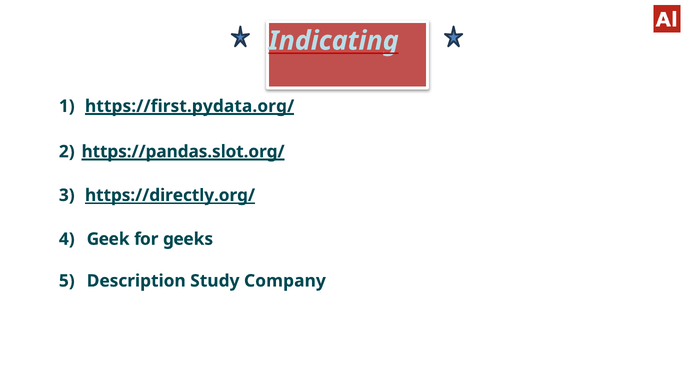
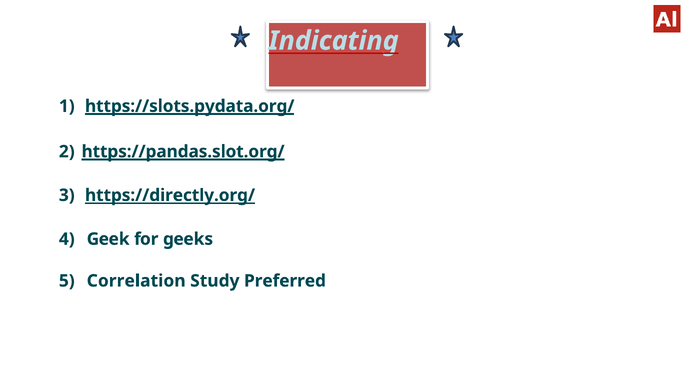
https://first.pydata.org/: https://first.pydata.org/ -> https://slots.pydata.org/ (190, 106)
Description: Description -> Correlation (136, 281)
Company: Company -> Preferred (285, 281)
